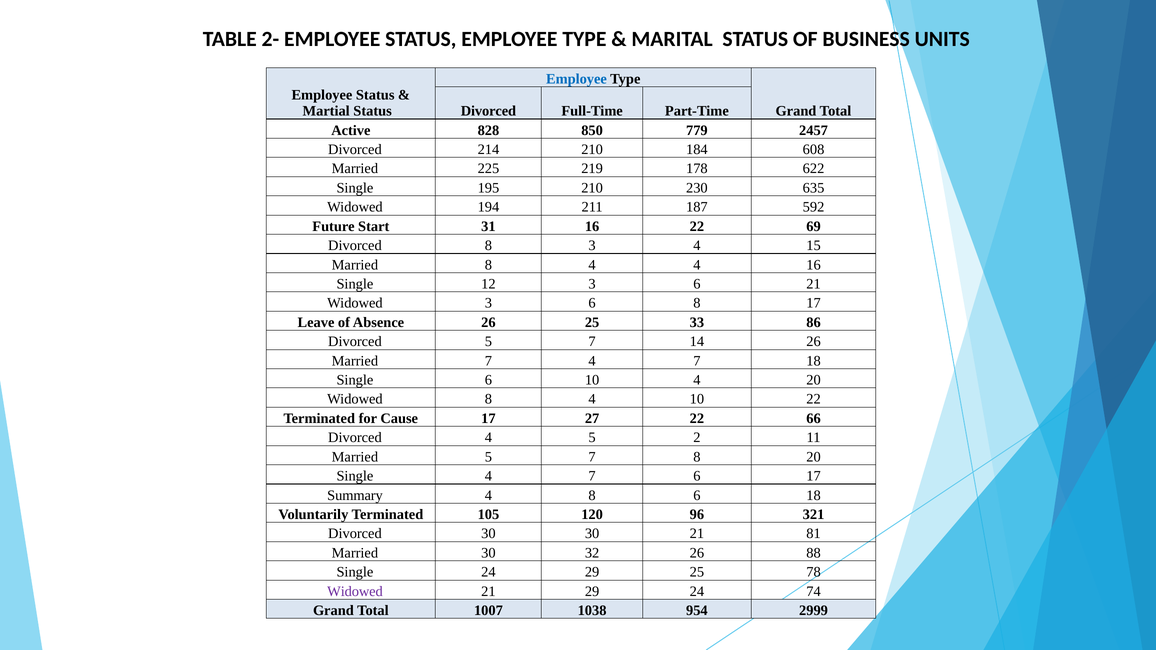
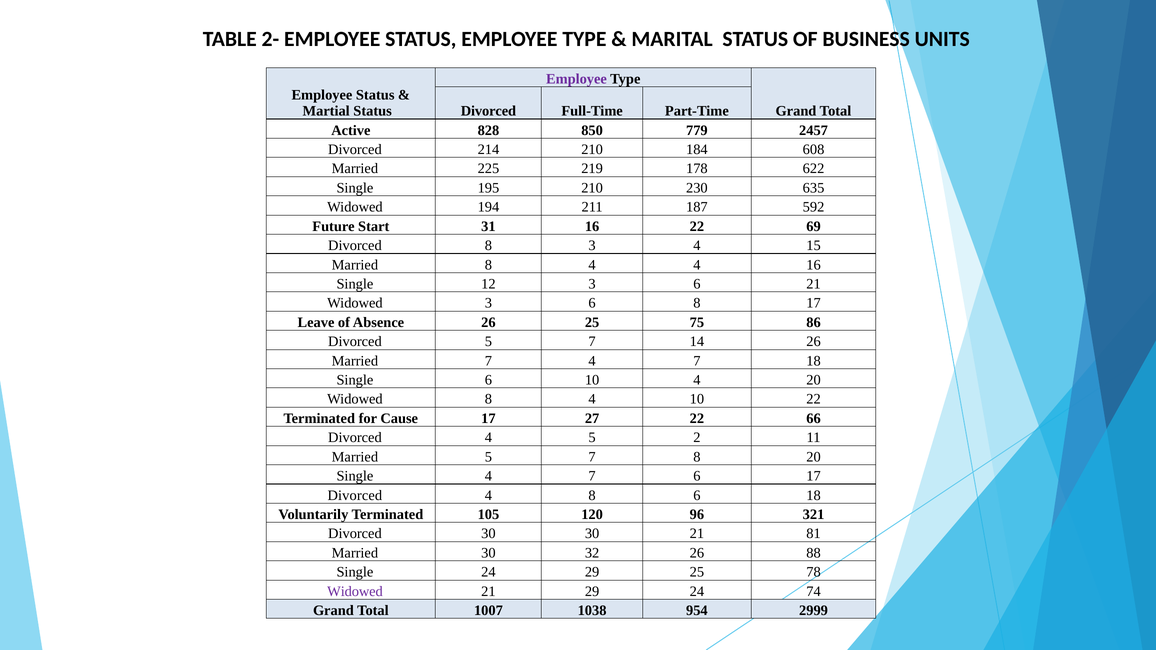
Employee colour: blue -> purple (576, 79)
33: 33 -> 75 (697, 323)
Summary: Summary -> Divorced (355, 495)
